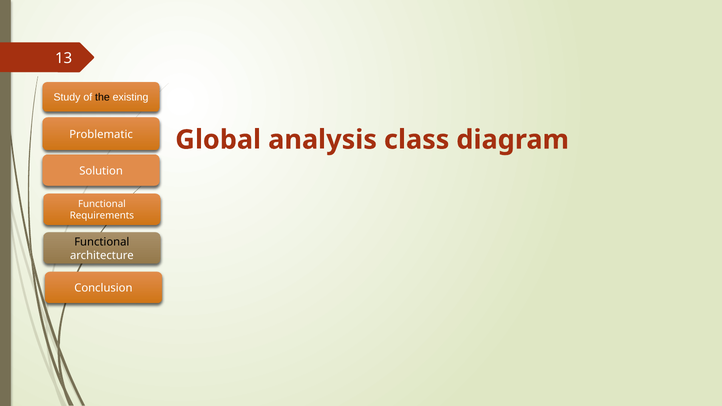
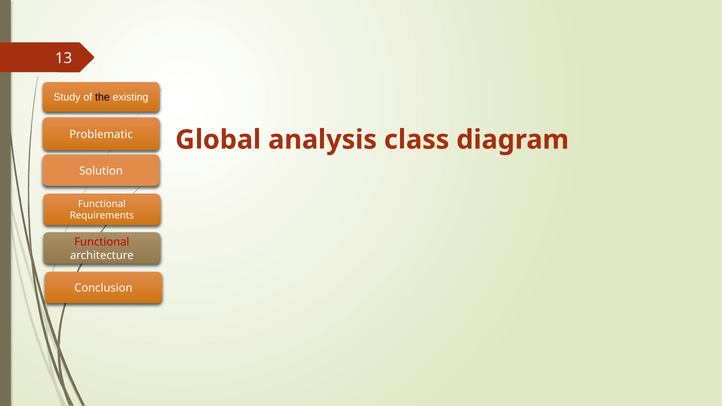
Functional colour: black -> red (102, 242)
